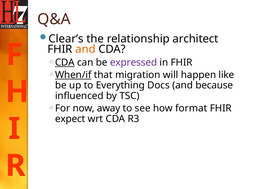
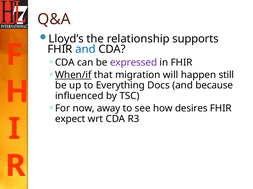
Clear’s: Clear’s -> Lloyd’s (66, 39)
architect: architect -> supports (196, 39)
and colour: orange -> blue (85, 49)
CDA underline: present -> none (65, 63)
like: like -> still (226, 75)
format: format -> desires (191, 109)
